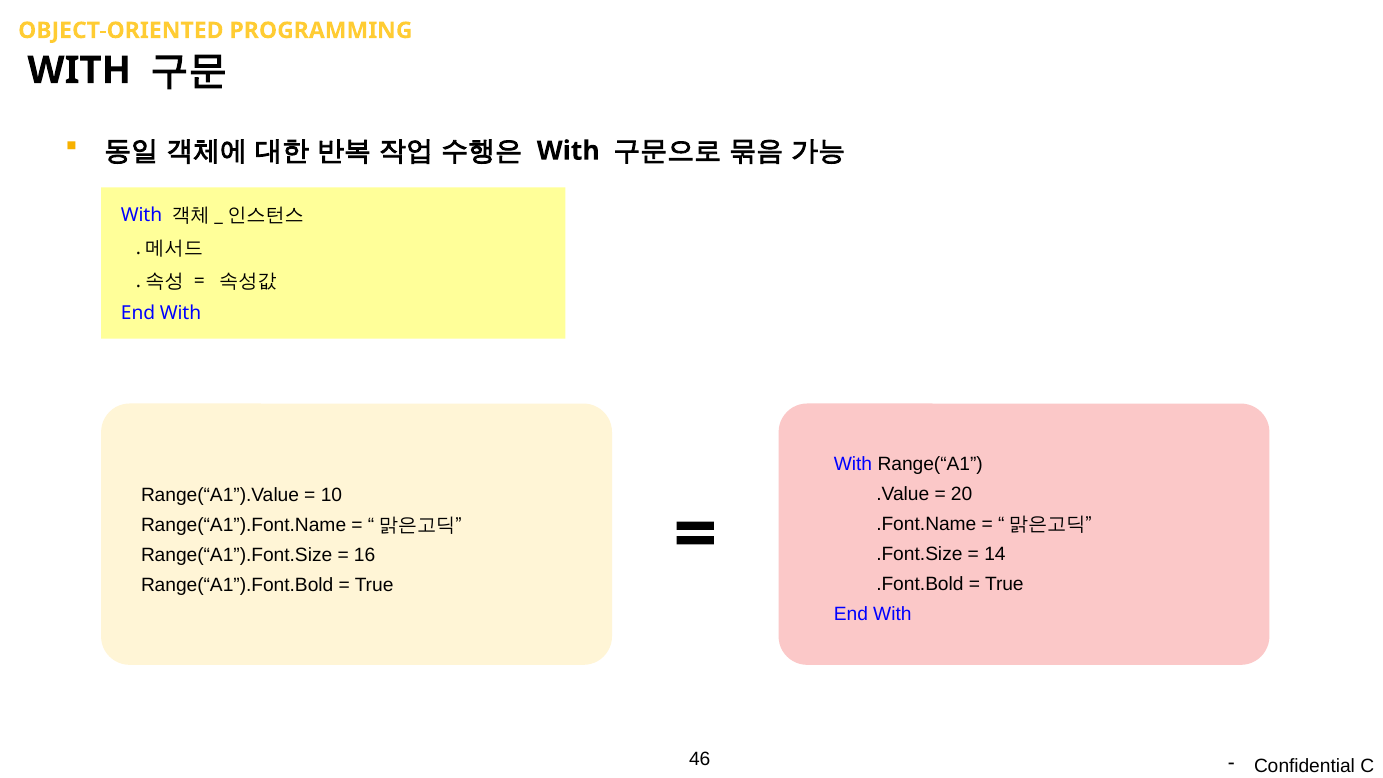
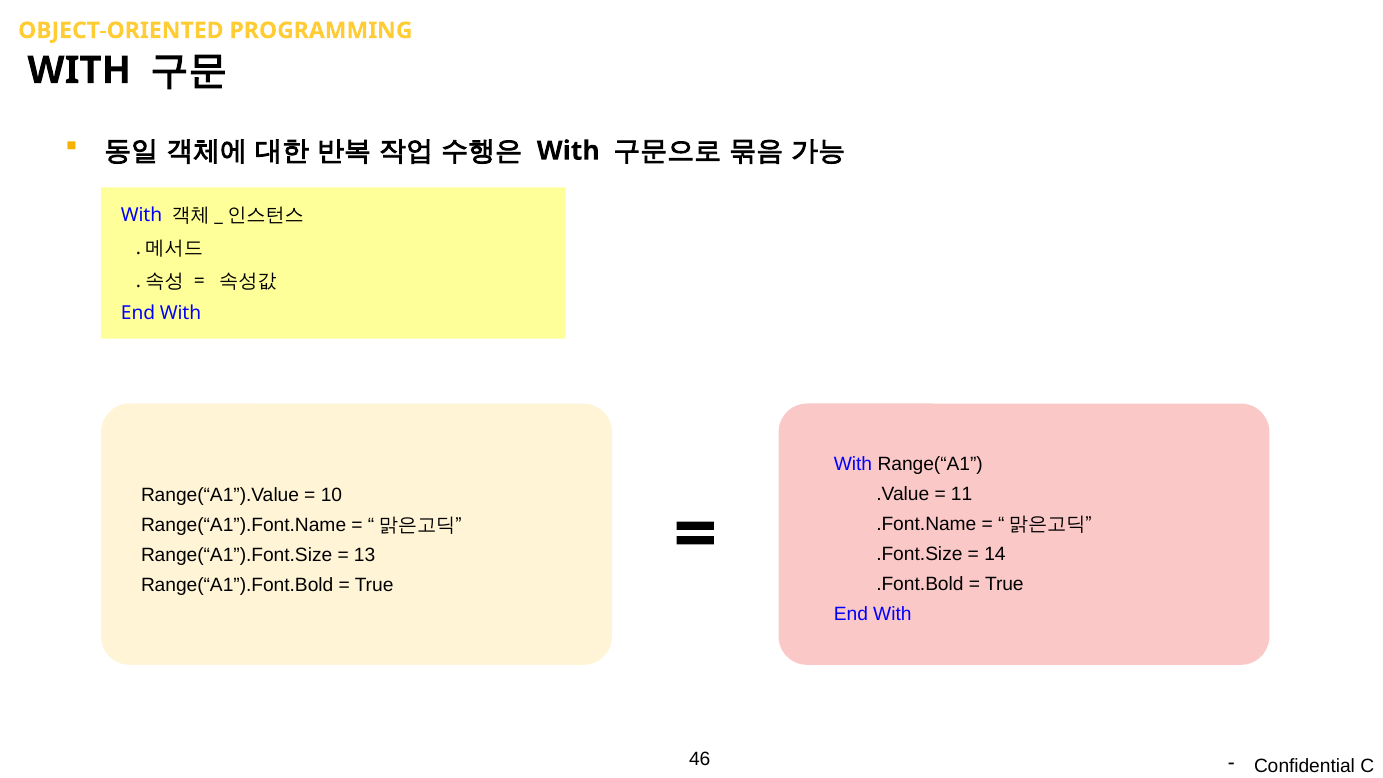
20: 20 -> 11 (962, 495)
16: 16 -> 13 (365, 555)
